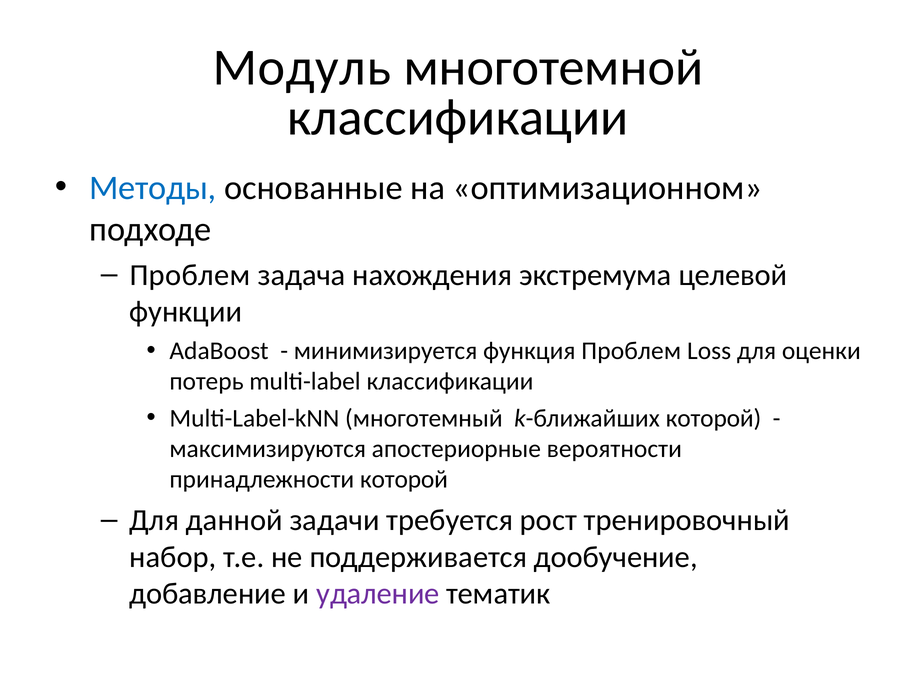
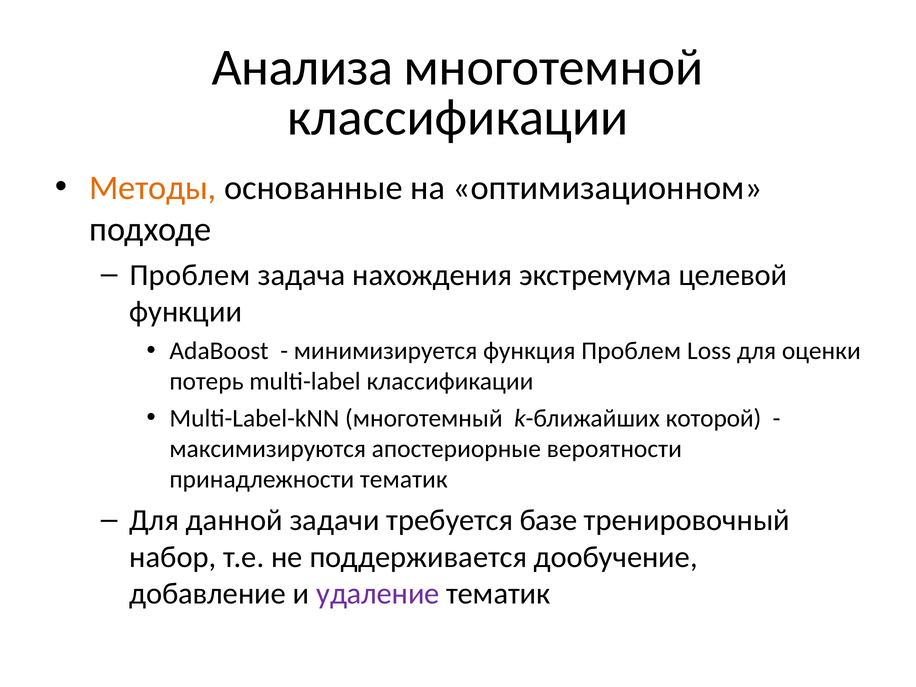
Модуль: Модуль -> Анализа (302, 68)
Методы colour: blue -> orange (153, 188)
принадлежности которой: которой -> тематик (404, 479)
рост: рост -> базе (549, 520)
